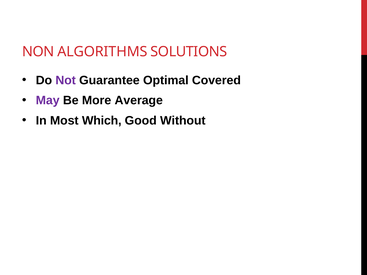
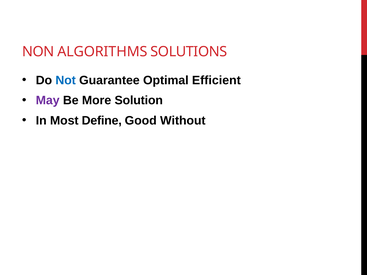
Not colour: purple -> blue (66, 80)
Covered: Covered -> Efficient (216, 80)
Average: Average -> Solution (139, 101)
Which: Which -> Define (102, 121)
